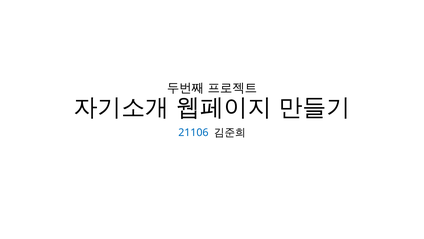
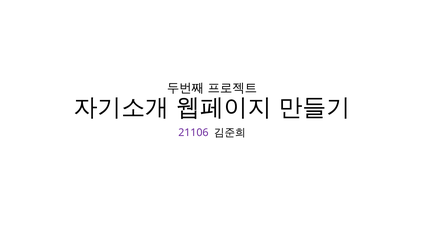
21106 colour: blue -> purple (193, 133)
